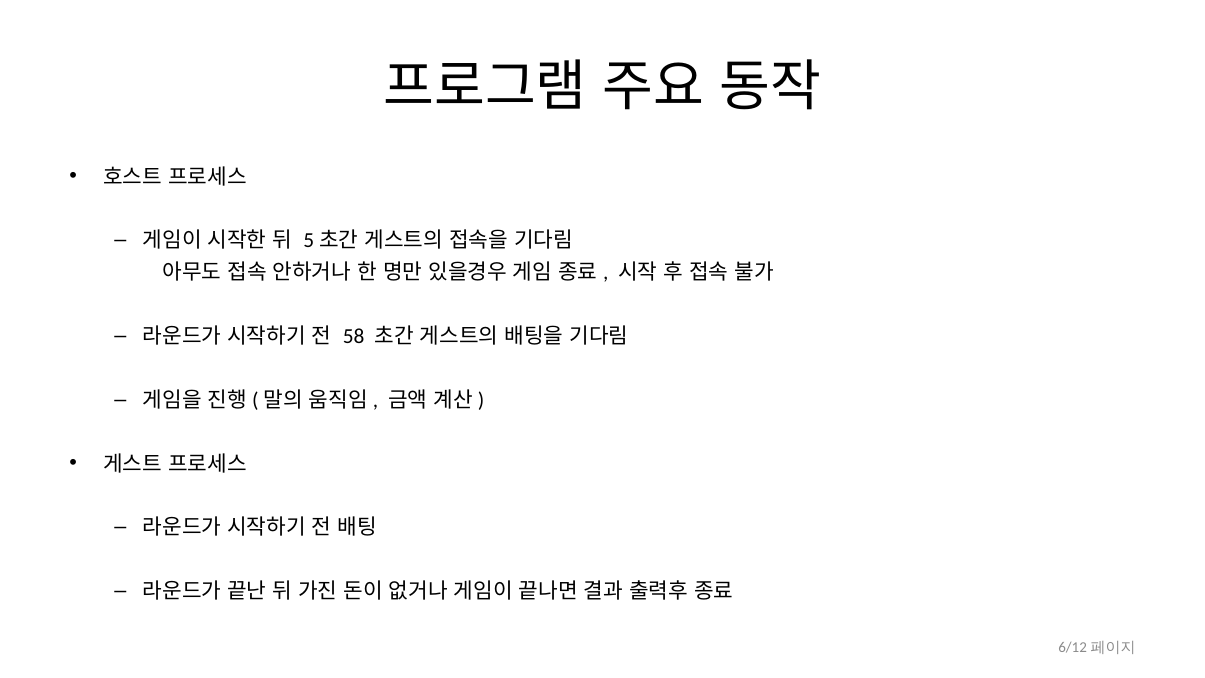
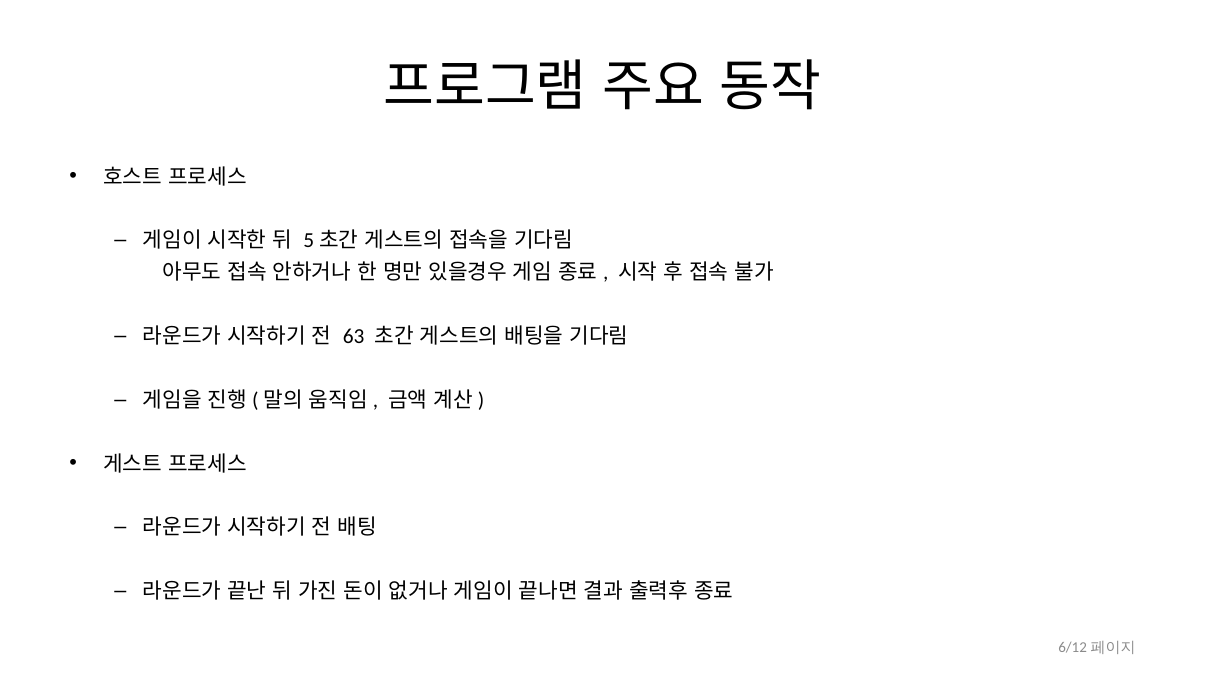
58: 58 -> 63 (354, 336)
